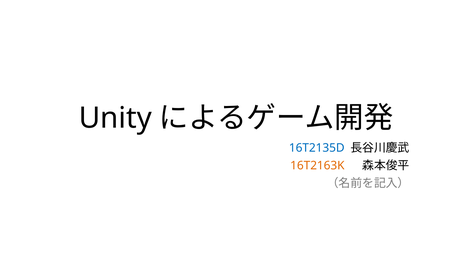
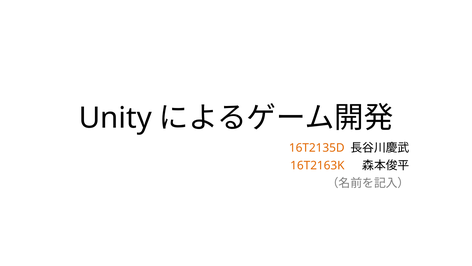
16T2135D colour: blue -> orange (317, 148)
